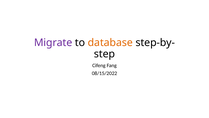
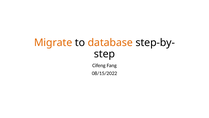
Migrate colour: purple -> orange (53, 42)
